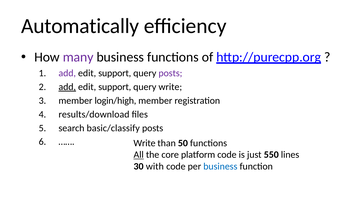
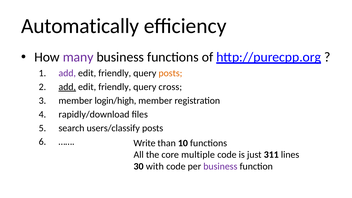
support: support -> friendly (115, 73)
posts colour: purple -> orange (170, 73)
support: support -> friendly (115, 87)
query write: write -> cross (170, 87)
results/download: results/download -> rapidly/download (94, 114)
basic/classify: basic/classify -> users/classify (113, 128)
50: 50 -> 10 (183, 143)
All underline: present -> none (139, 155)
platform: platform -> multiple (198, 155)
550: 550 -> 311 (271, 155)
business colour: blue -> purple (220, 167)
